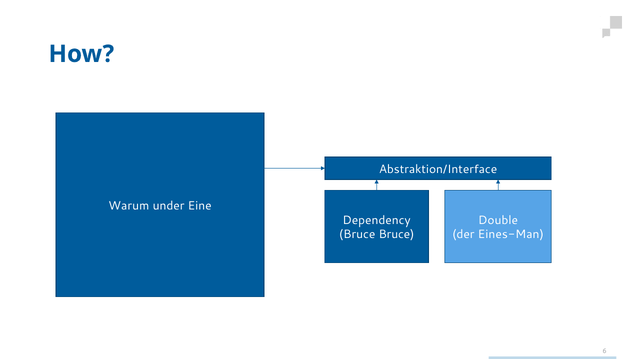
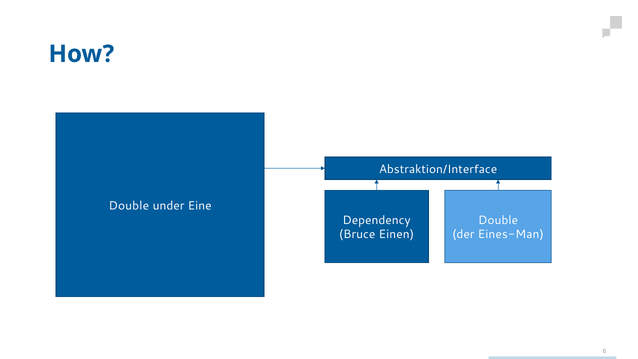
Warum: Warum -> Double (129, 205)
Bruce Bruce: Bruce -> Einen (396, 234)
